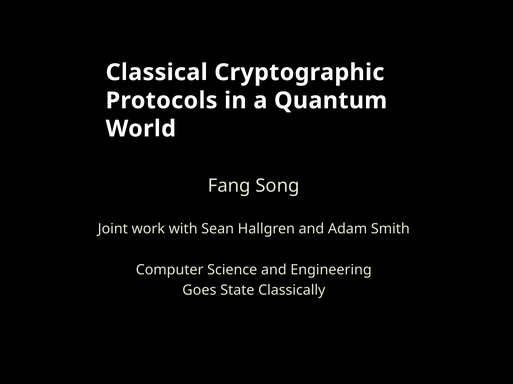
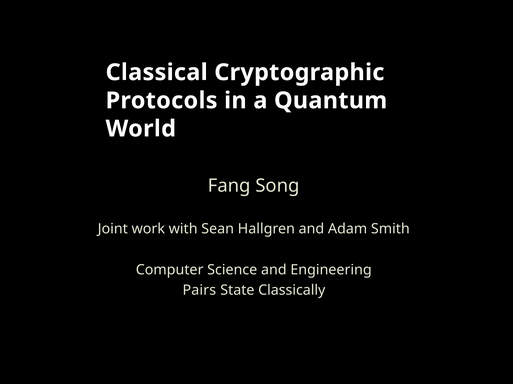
Goes: Goes -> Pairs (199, 291)
